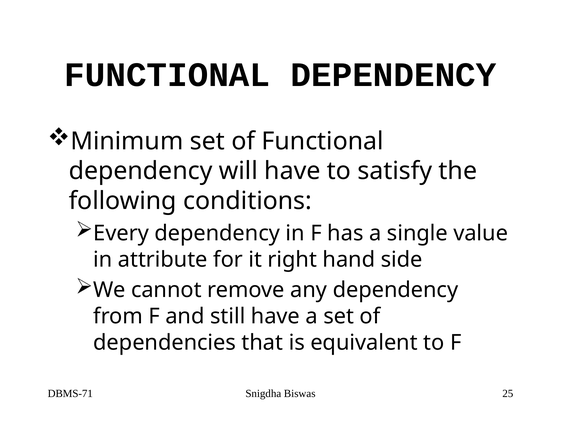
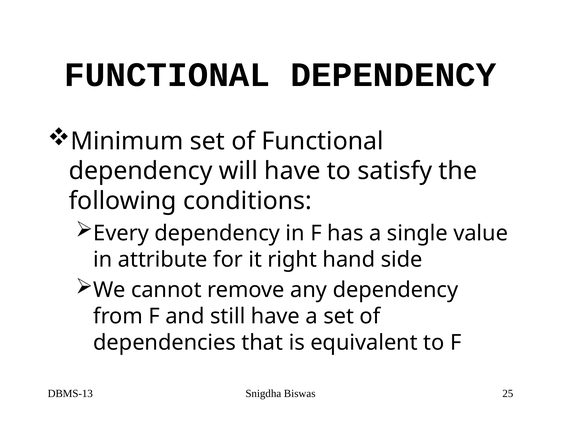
DBMS-71: DBMS-71 -> DBMS-13 (70, 393)
